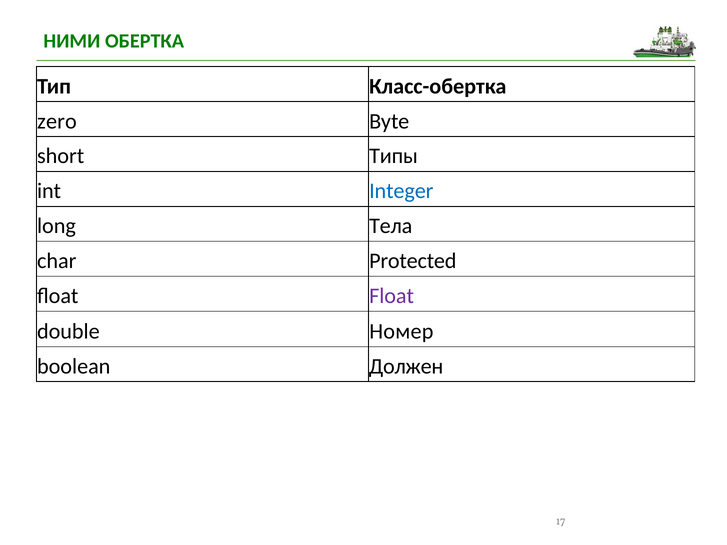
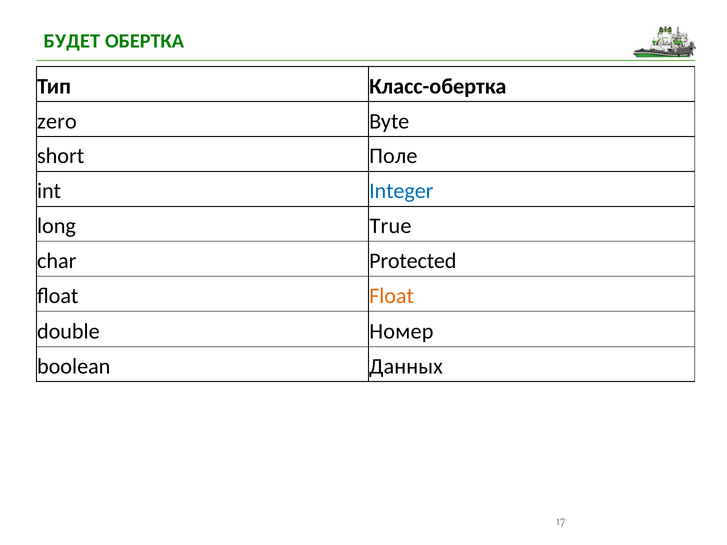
НИМИ: НИМИ -> БУДЕТ (72, 41)
Типы: Типы -> Поле (393, 156)
Тела: Тела -> True (391, 226)
Float colour: purple -> orange (392, 296)
Должен: Должен -> Данных (406, 367)
